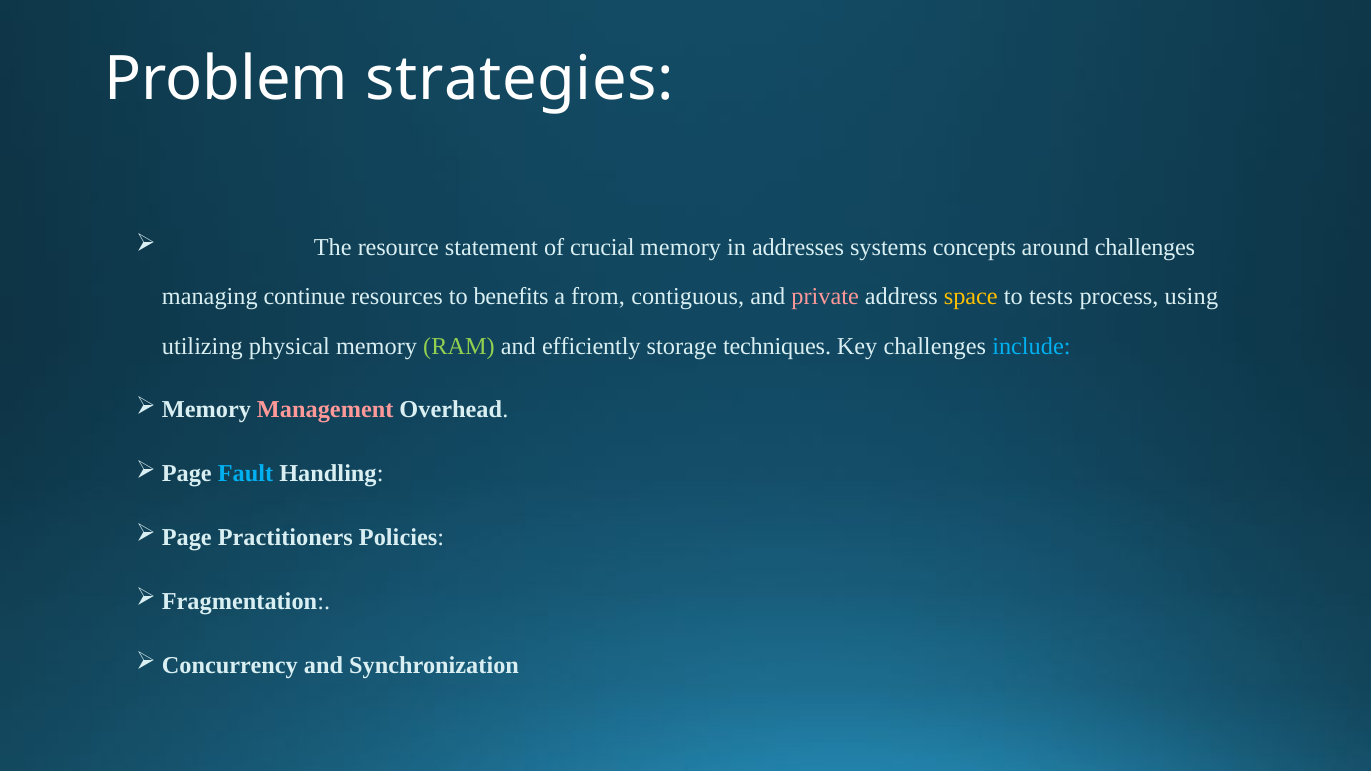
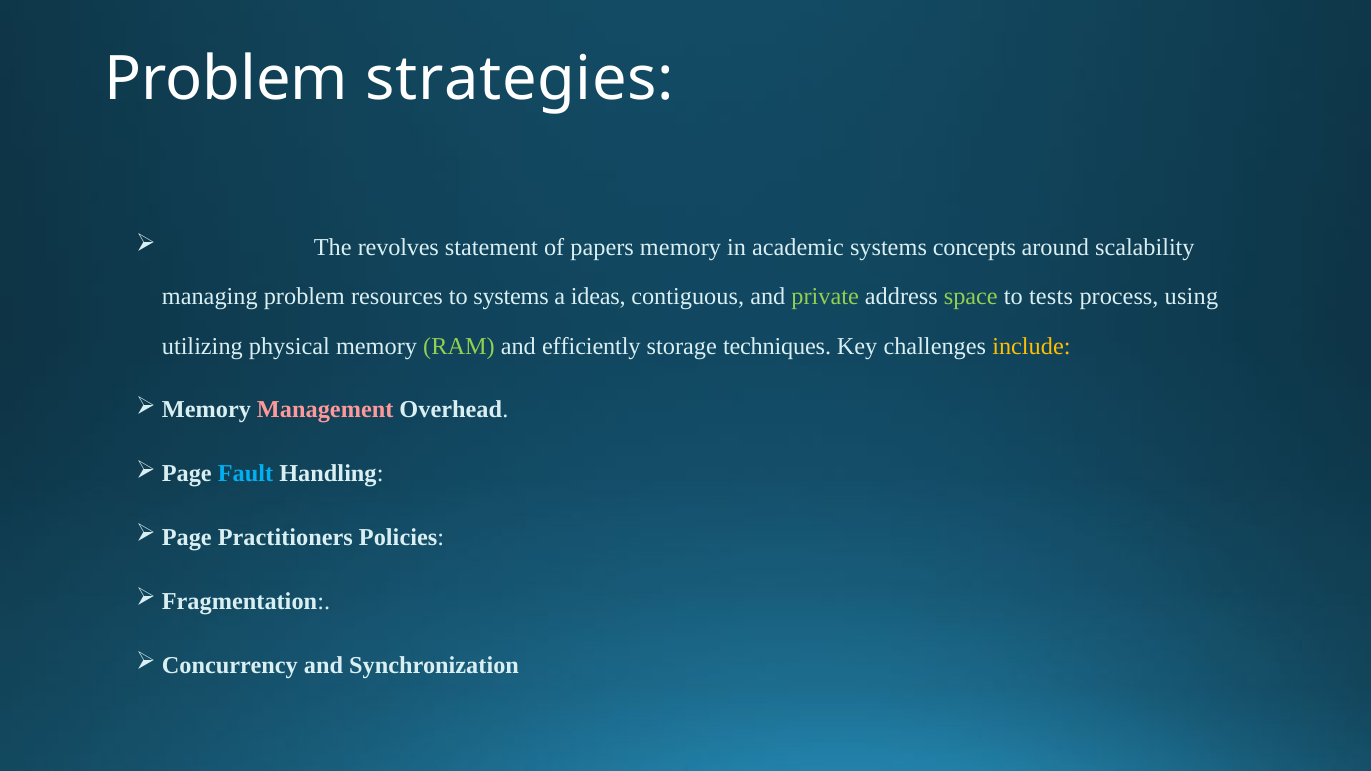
resource: resource -> revolves (398, 247)
crucial: crucial -> papers (602, 247)
addresses: addresses -> academic (798, 247)
around challenges: challenges -> scalability (1145, 247)
managing continue: continue -> problem (304, 297)
to benefits: benefits -> systems (511, 297)
from: from -> ideas (598, 297)
private colour: pink -> light green (825, 297)
space colour: yellow -> light green (971, 297)
include colour: light blue -> yellow (1031, 346)
